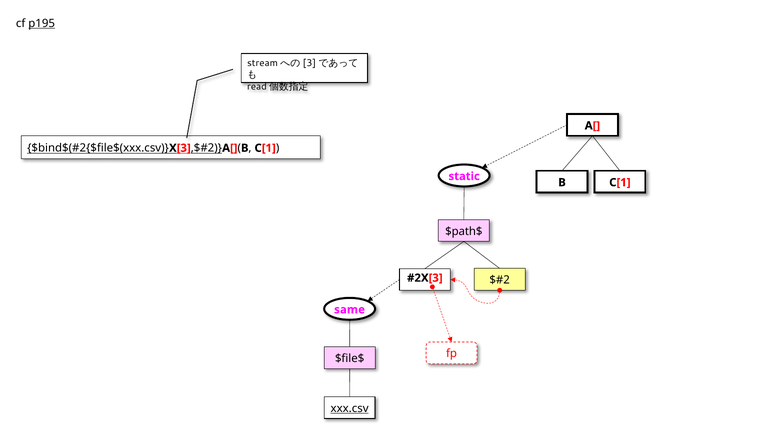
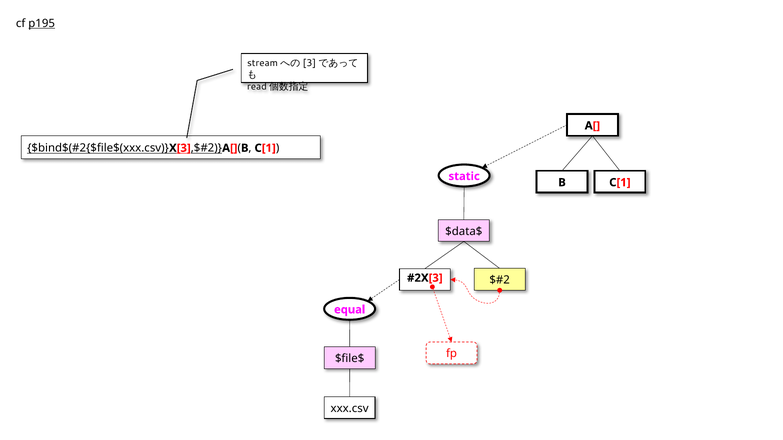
$path$: $path$ -> $data$ (464, 231)
same: same -> equal (350, 310)
xxx.csv underline: present -> none (350, 409)
